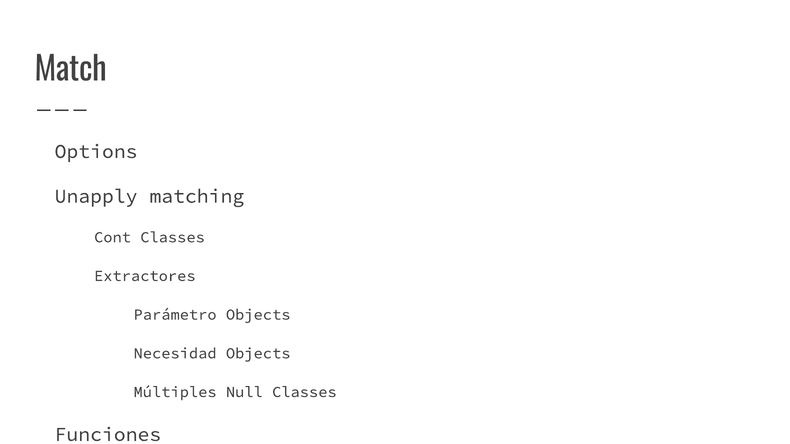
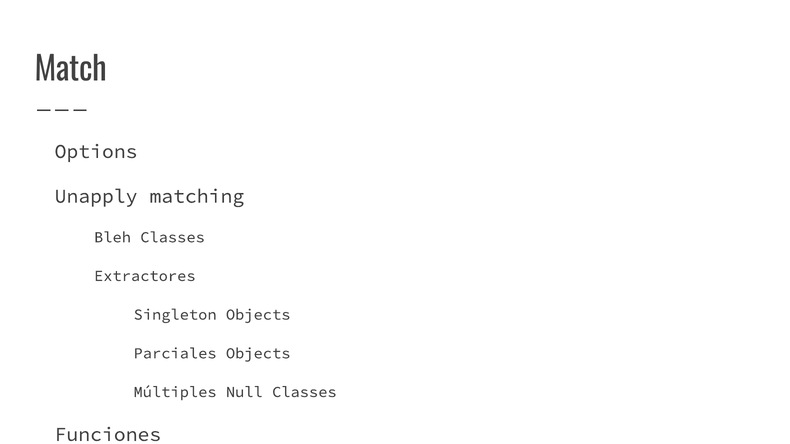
Cont: Cont -> Bleh (113, 237)
Parámetro: Parámetro -> Singleton (175, 315)
Necesidad: Necesidad -> Parciales (175, 354)
